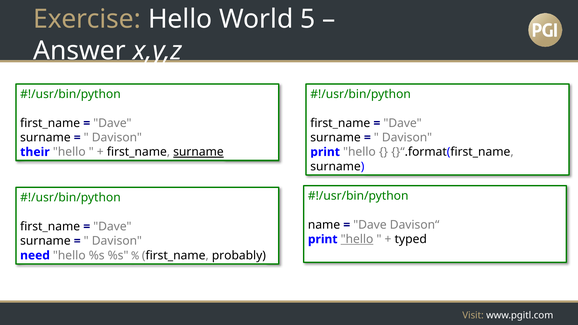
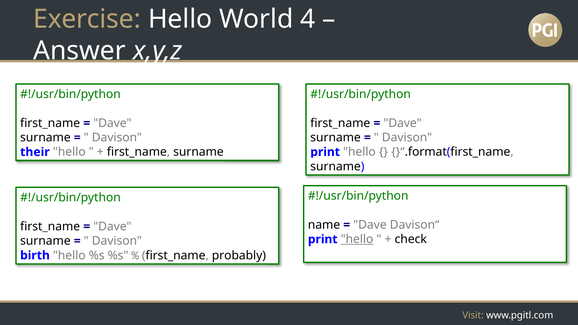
5: 5 -> 4 (308, 19)
surname underline: present -> none (198, 152)
typed: typed -> check (411, 239)
need: need -> birth (35, 256)
